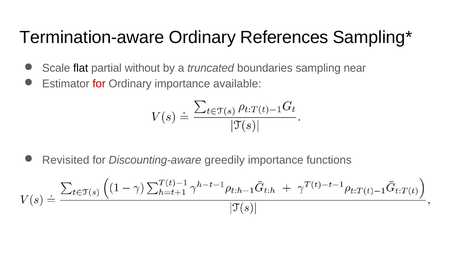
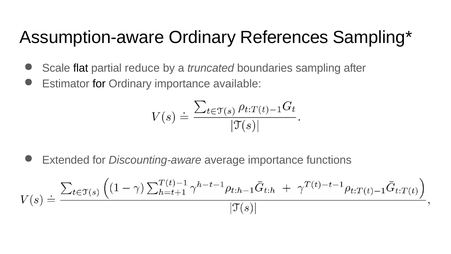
Termination-aware: Termination-aware -> Assumption-aware (92, 37)
without: without -> reduce (142, 68)
near: near -> after (355, 68)
for colour: red -> black (99, 84)
Revisited: Revisited -> Extended (66, 160)
greedily: greedily -> average (225, 160)
